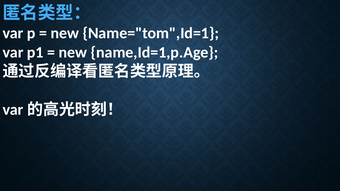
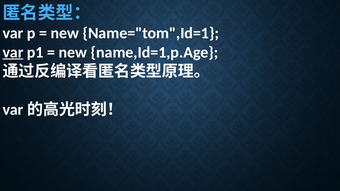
var underline: none -> present (13, 52)
